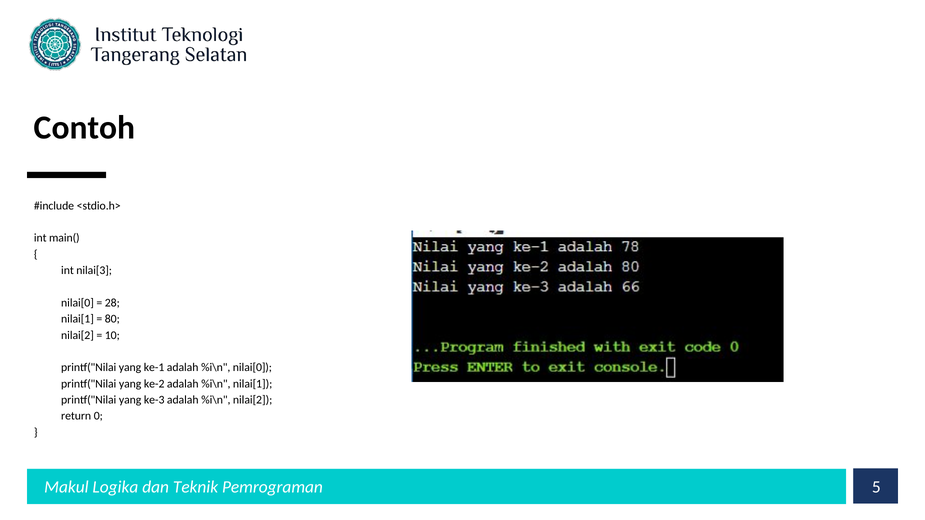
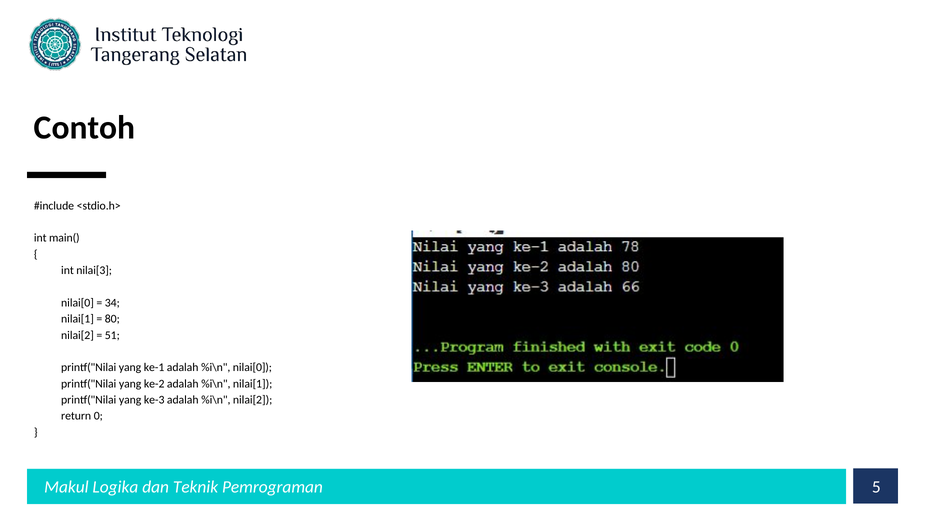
28: 28 -> 34 (112, 303)
10: 10 -> 51 (112, 335)
